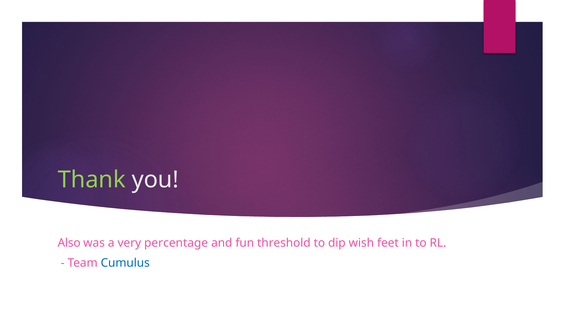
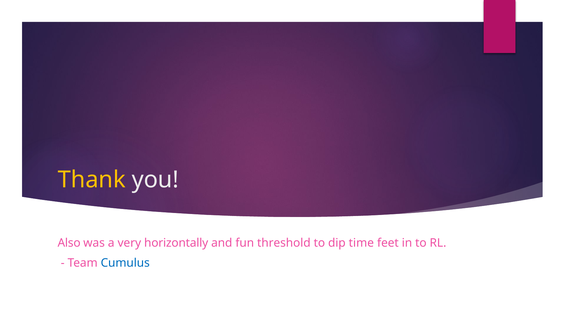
Thank colour: light green -> yellow (92, 180)
percentage: percentage -> horizontally (176, 243)
wish: wish -> time (361, 243)
